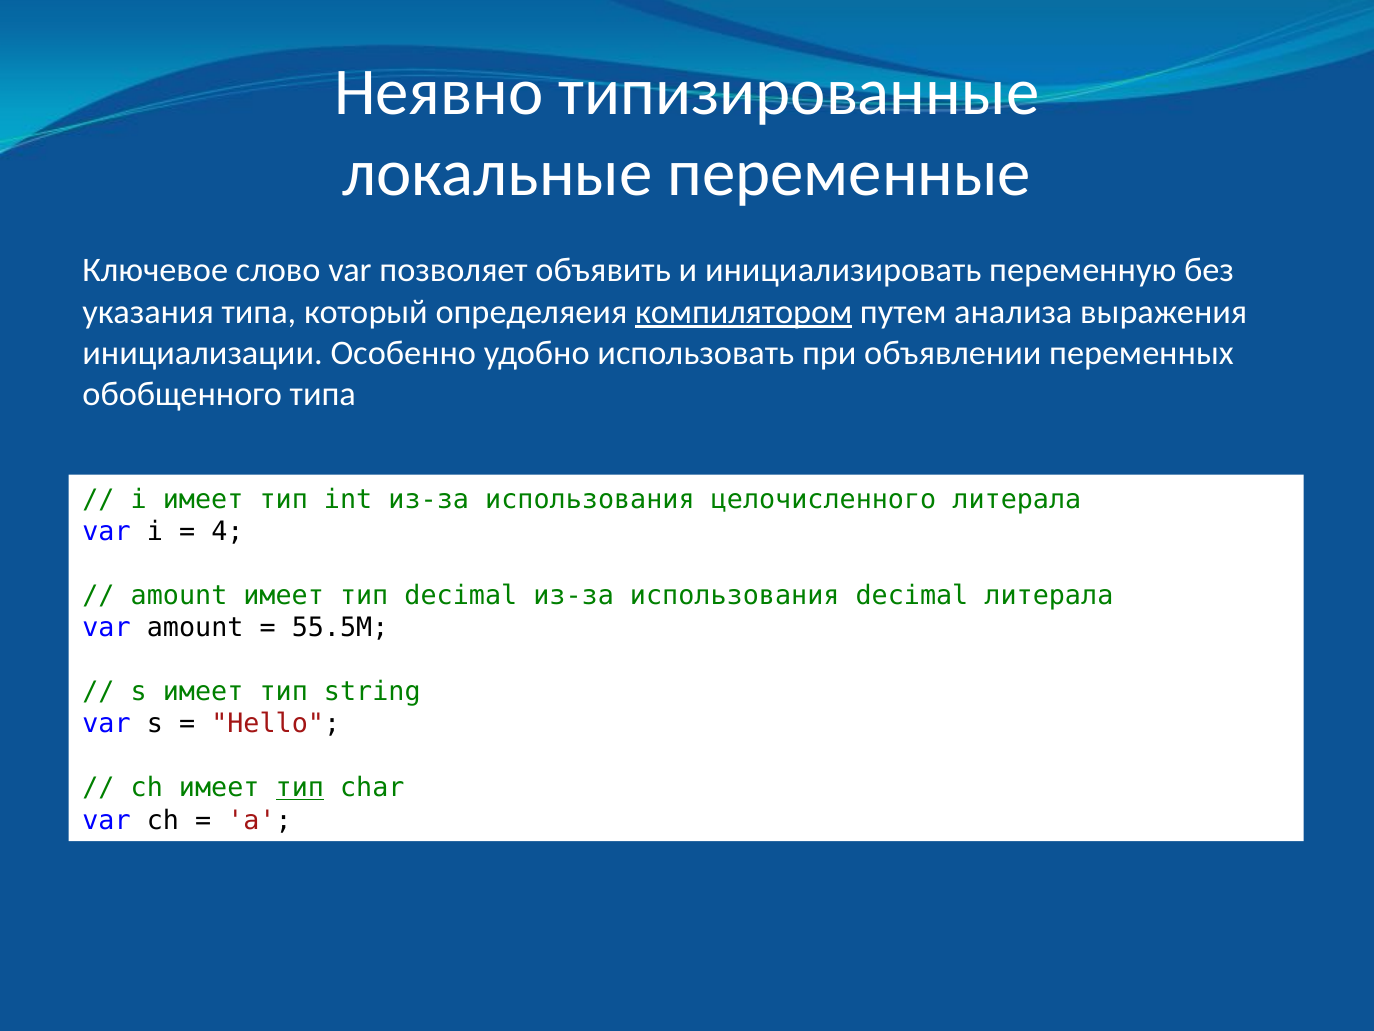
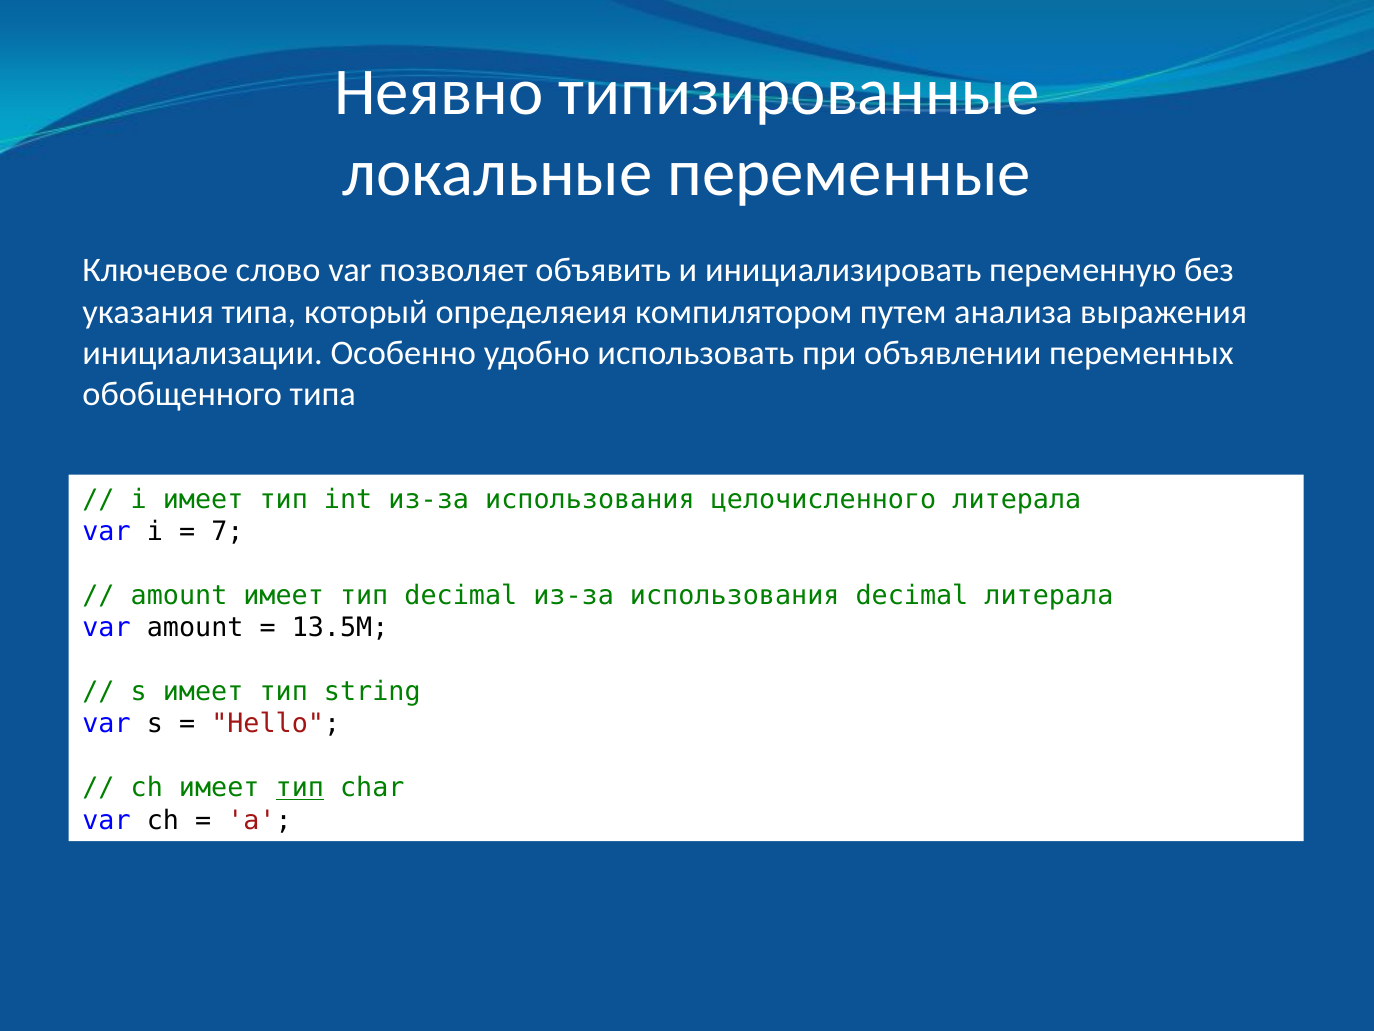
компилятором underline: present -> none (744, 312)
4: 4 -> 7 (227, 531)
55.5M: 55.5M -> 13.5M (340, 627)
